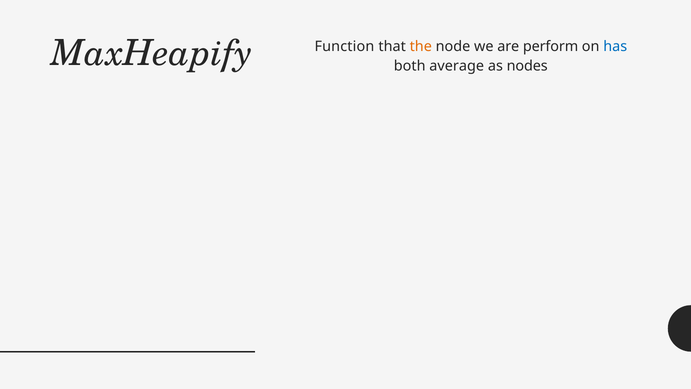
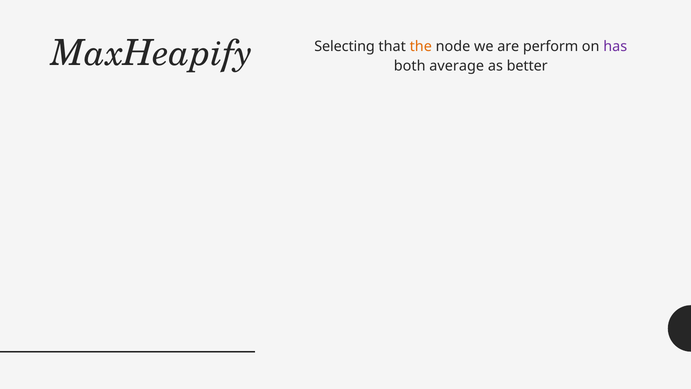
Function: Function -> Selecting (345, 47)
has colour: blue -> purple (615, 47)
nodes: nodes -> better (527, 66)
